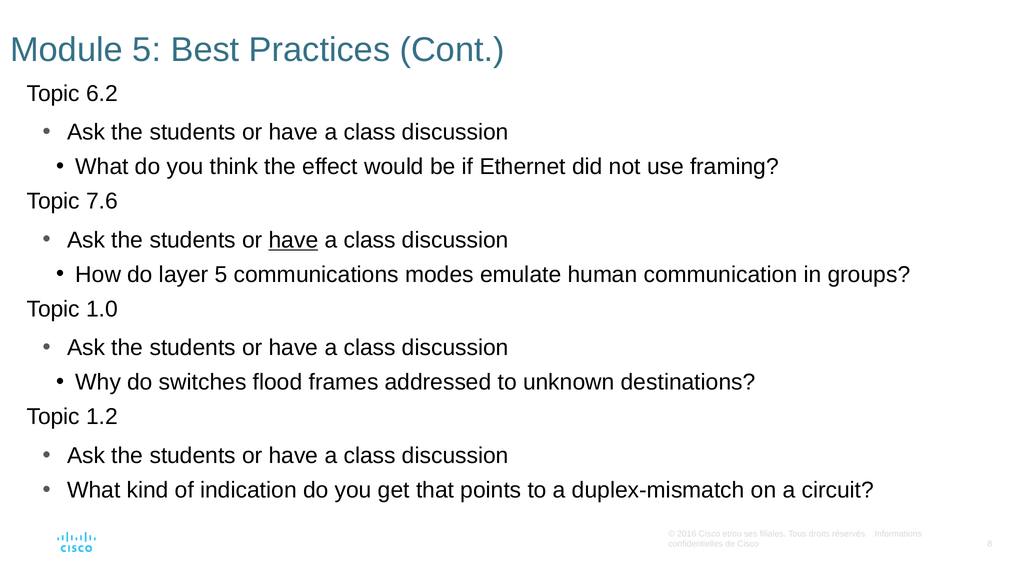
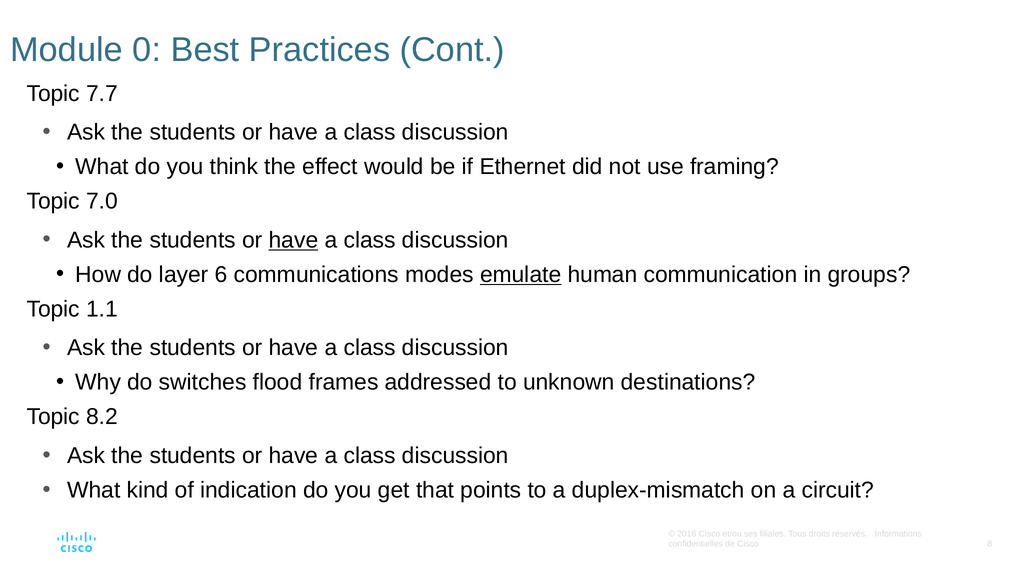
Module 5: 5 -> 0 (147, 50)
6.2: 6.2 -> 7.7 (102, 93)
7.6: 7.6 -> 7.0 (102, 201)
layer 5: 5 -> 6 (221, 275)
emulate underline: none -> present (521, 275)
1.0: 1.0 -> 1.1 (102, 309)
1.2: 1.2 -> 8.2 (102, 417)
